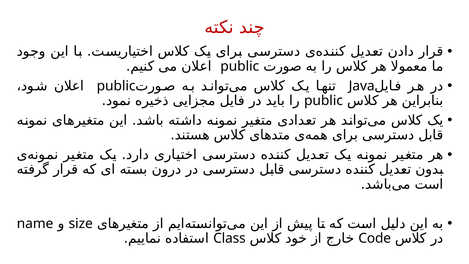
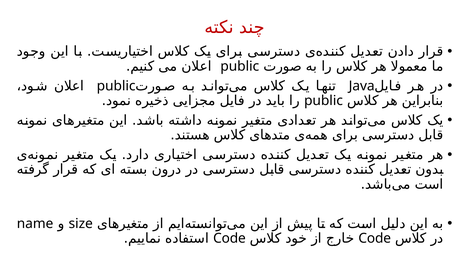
Class: Class -> Code (229, 238)
